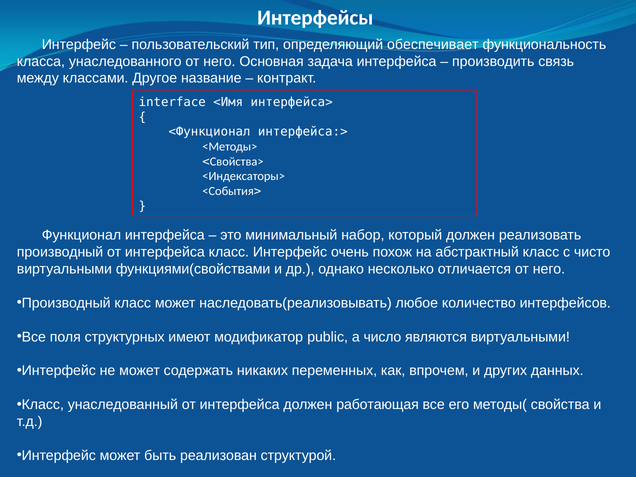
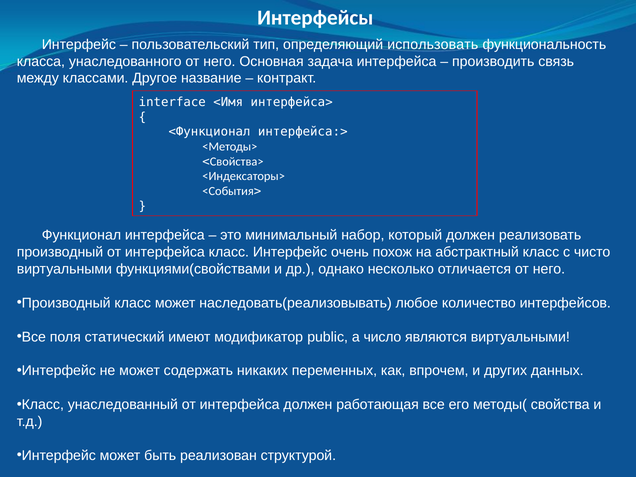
обеспечивает: обеспечивает -> использовать (433, 44)
структурных: структурных -> статический (125, 337)
